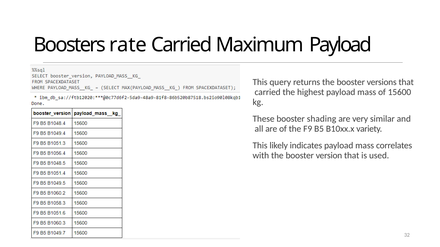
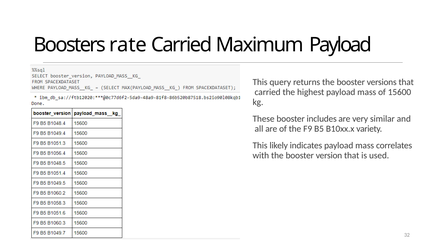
shading: shading -> includes (322, 119)
